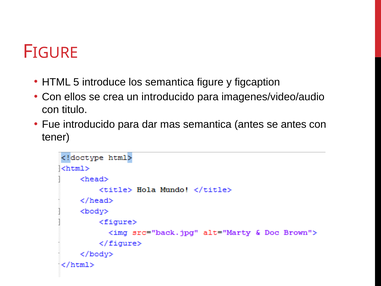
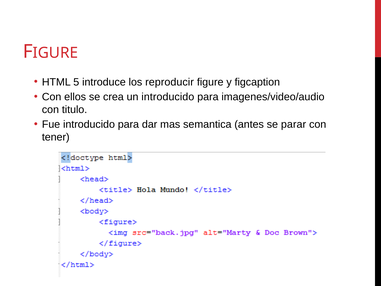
los semantica: semantica -> reproducir (170, 82)
se antes: antes -> parar (294, 124)
